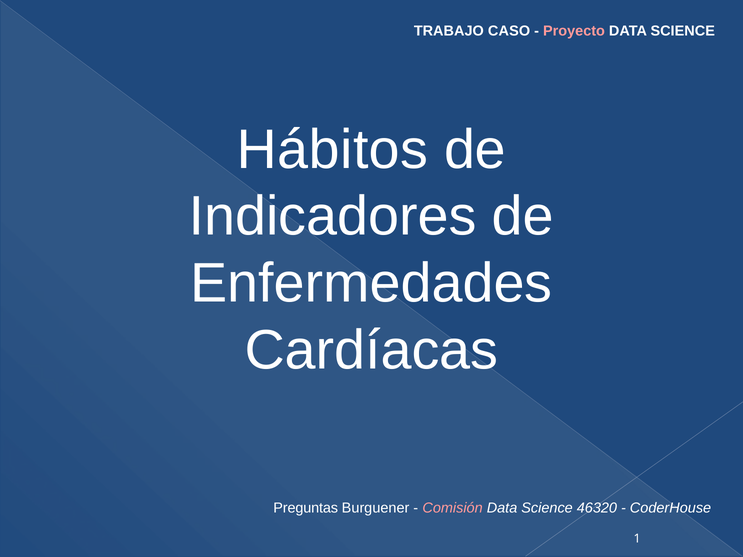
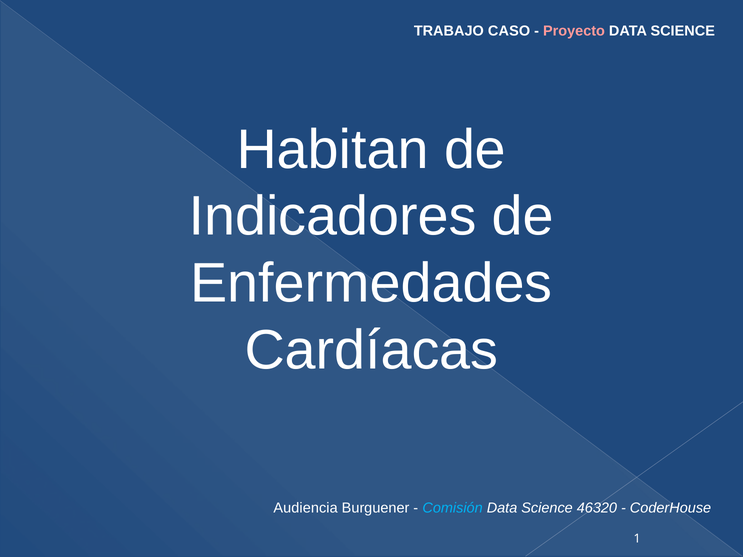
Hábitos: Hábitos -> Habitan (333, 150)
Preguntas: Preguntas -> Audiencia (306, 508)
Comisión colour: pink -> light blue (453, 508)
